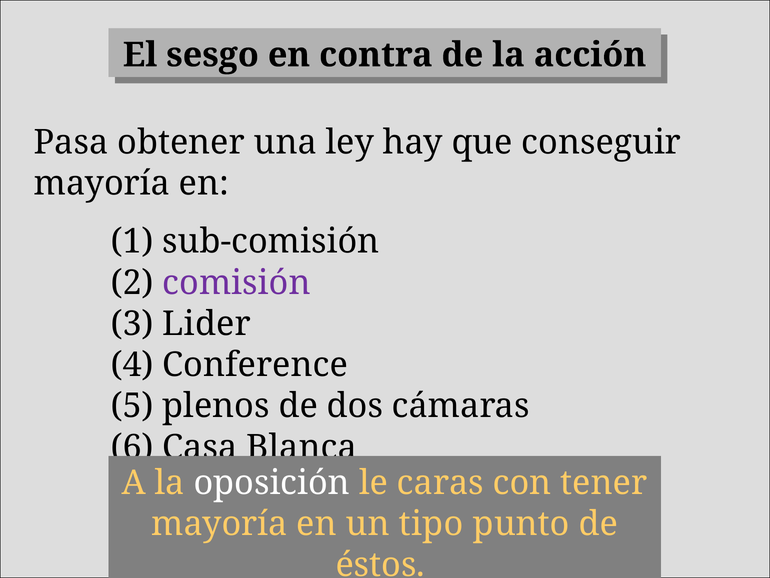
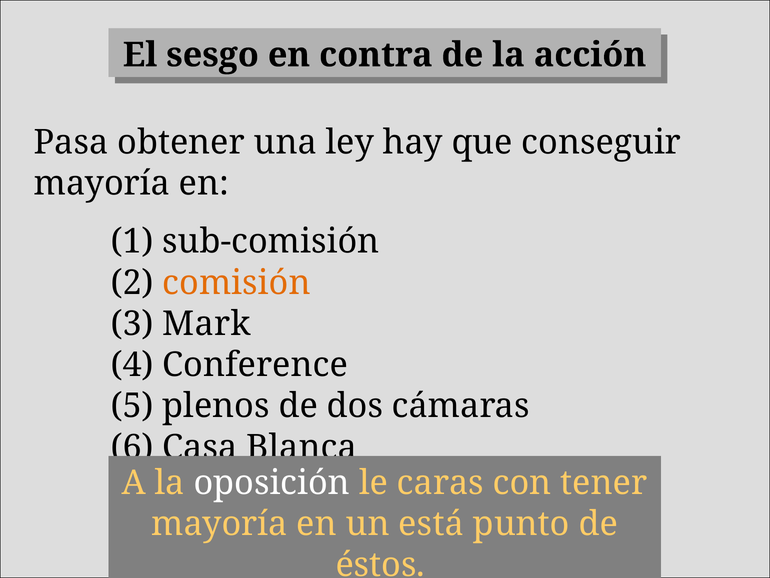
comisión colour: purple -> orange (237, 283)
Lider: Lider -> Mark (207, 324)
tipo: tipo -> está (431, 523)
